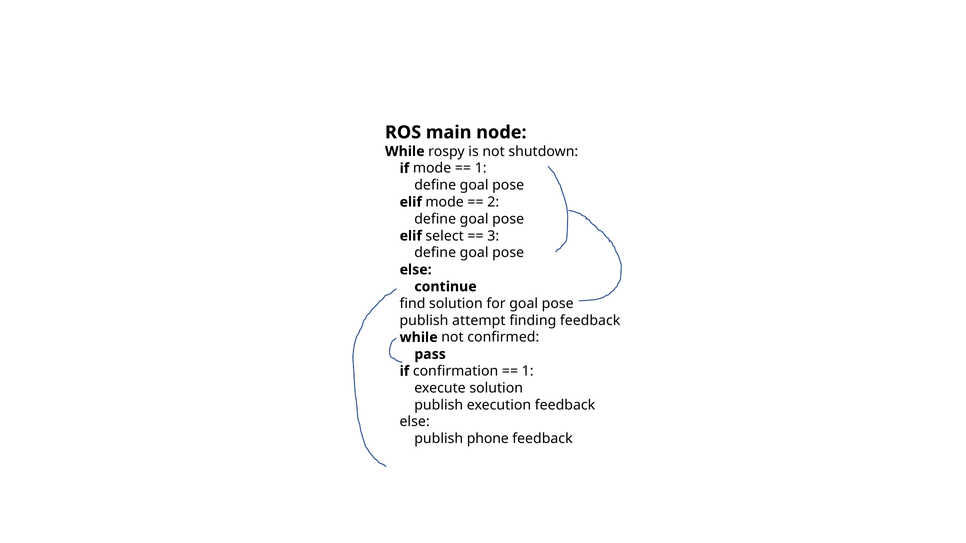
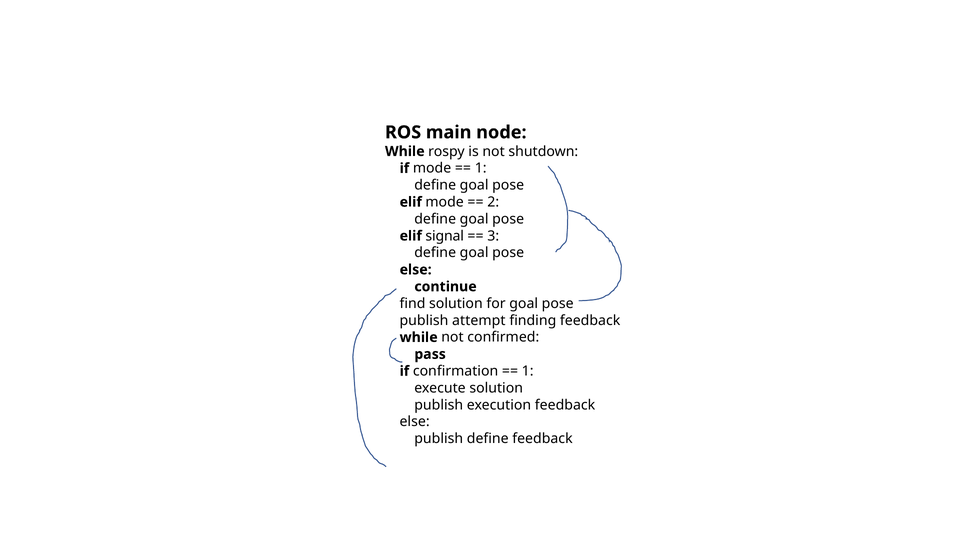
select: select -> signal (445, 236)
publish phone: phone -> define (488, 439)
